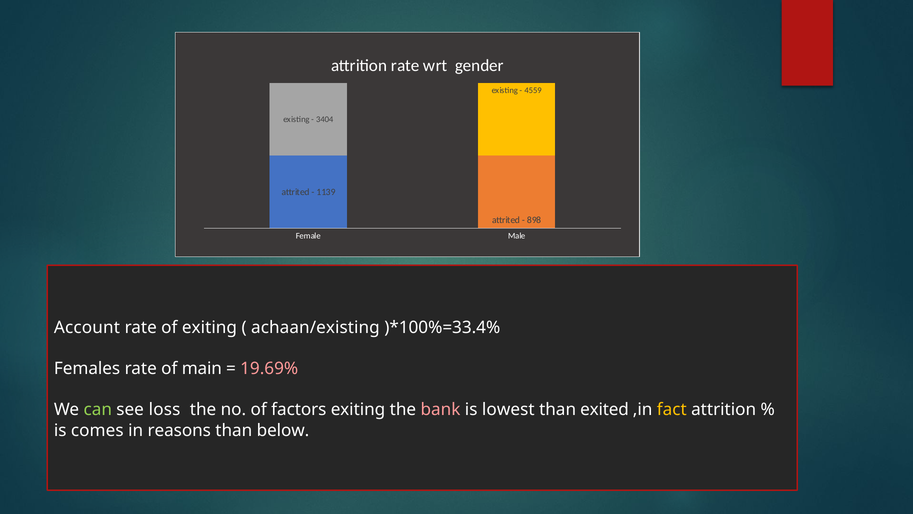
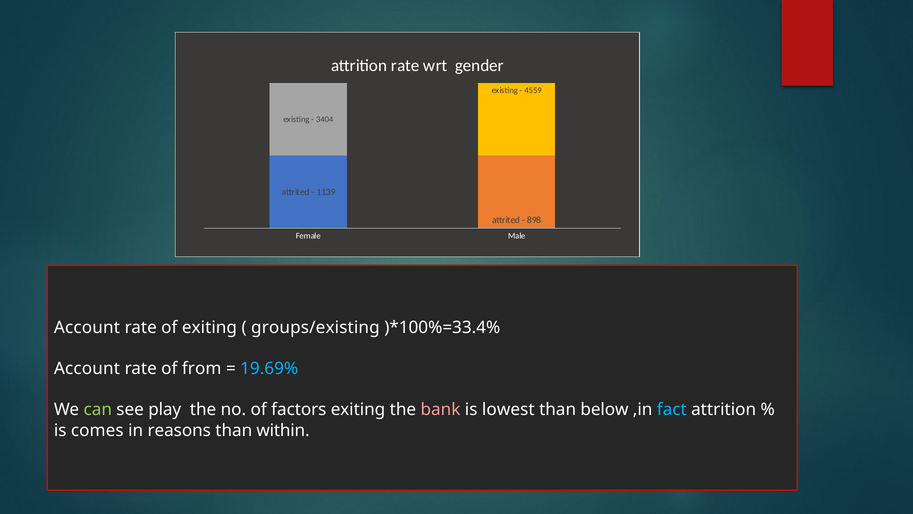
achaan/existing: achaan/existing -> groups/existing (315, 327)
Females: Females -> Account (87, 368)
main: main -> from (202, 368)
19.69% colour: pink -> light blue (269, 368)
loss: loss -> play (165, 409)
exited: exited -> below (604, 409)
fact colour: yellow -> light blue (672, 409)
below: below -> within (283, 430)
